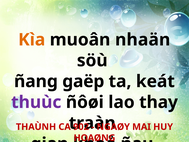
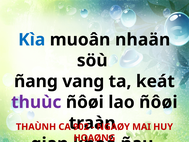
Kìa colour: orange -> blue (32, 40)
gaëp: gaëp -> vang (83, 81)
lao thay: thay -> ñôøi (158, 102)
